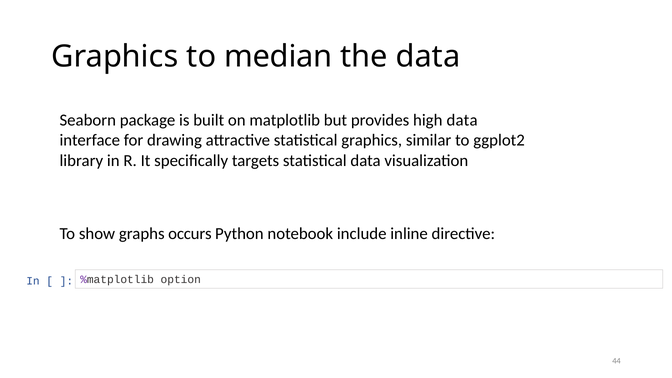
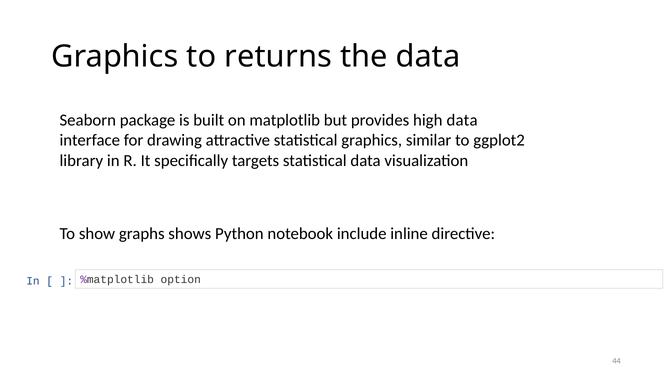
median: median -> returns (278, 56)
occurs: occurs -> shows (190, 234)
